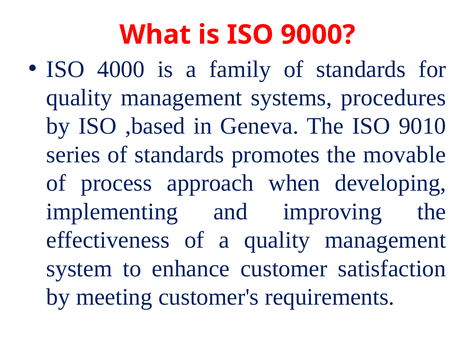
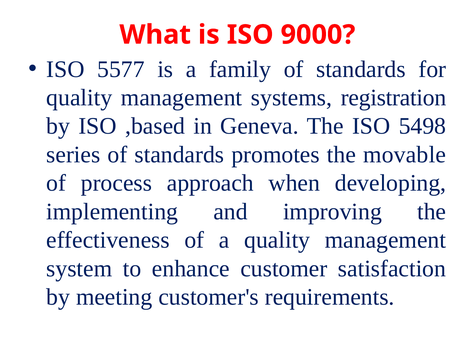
4000: 4000 -> 5577 (121, 69)
procedures: procedures -> registration (394, 98)
9010: 9010 -> 5498 (422, 126)
